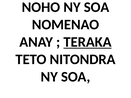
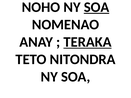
SOA underline: none -> present (97, 7)
